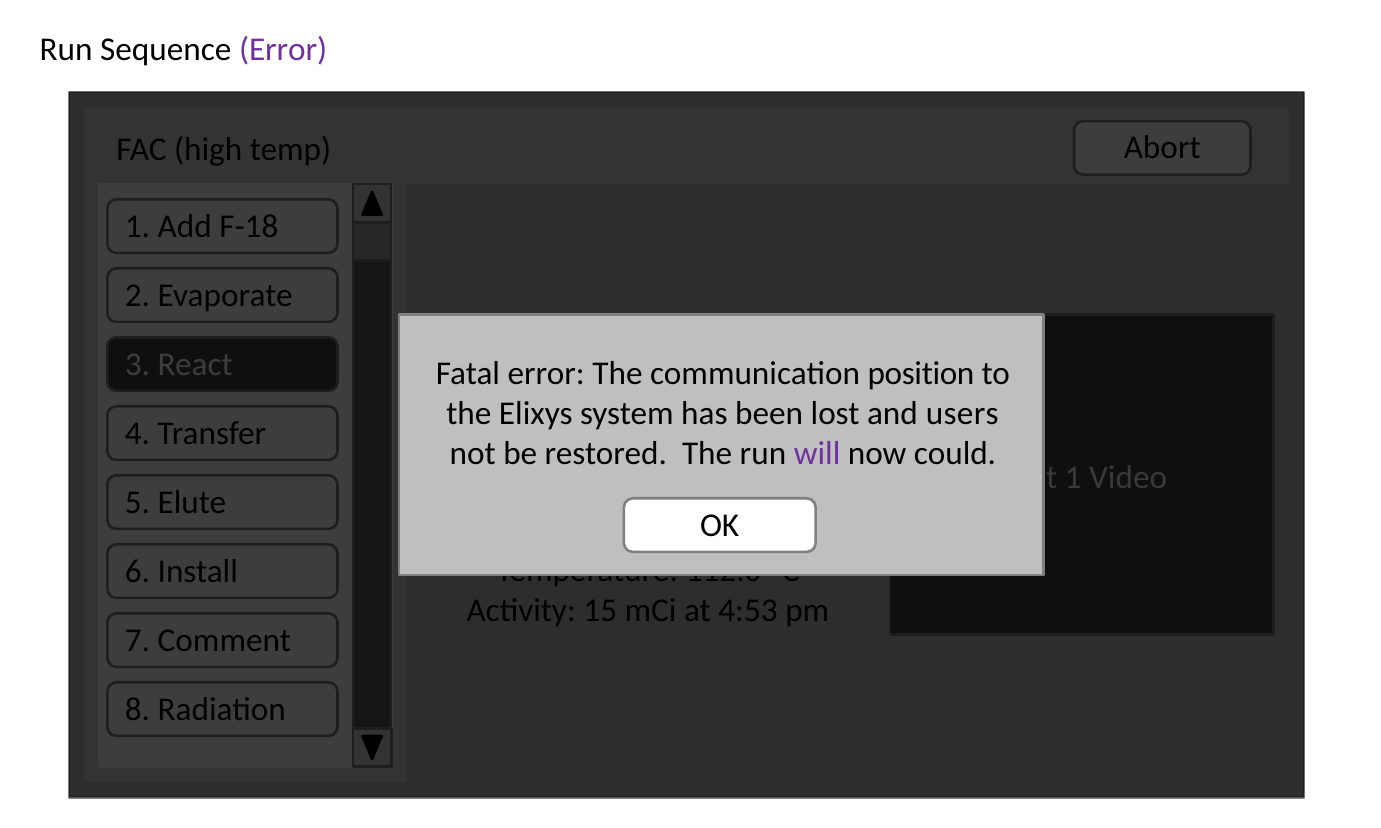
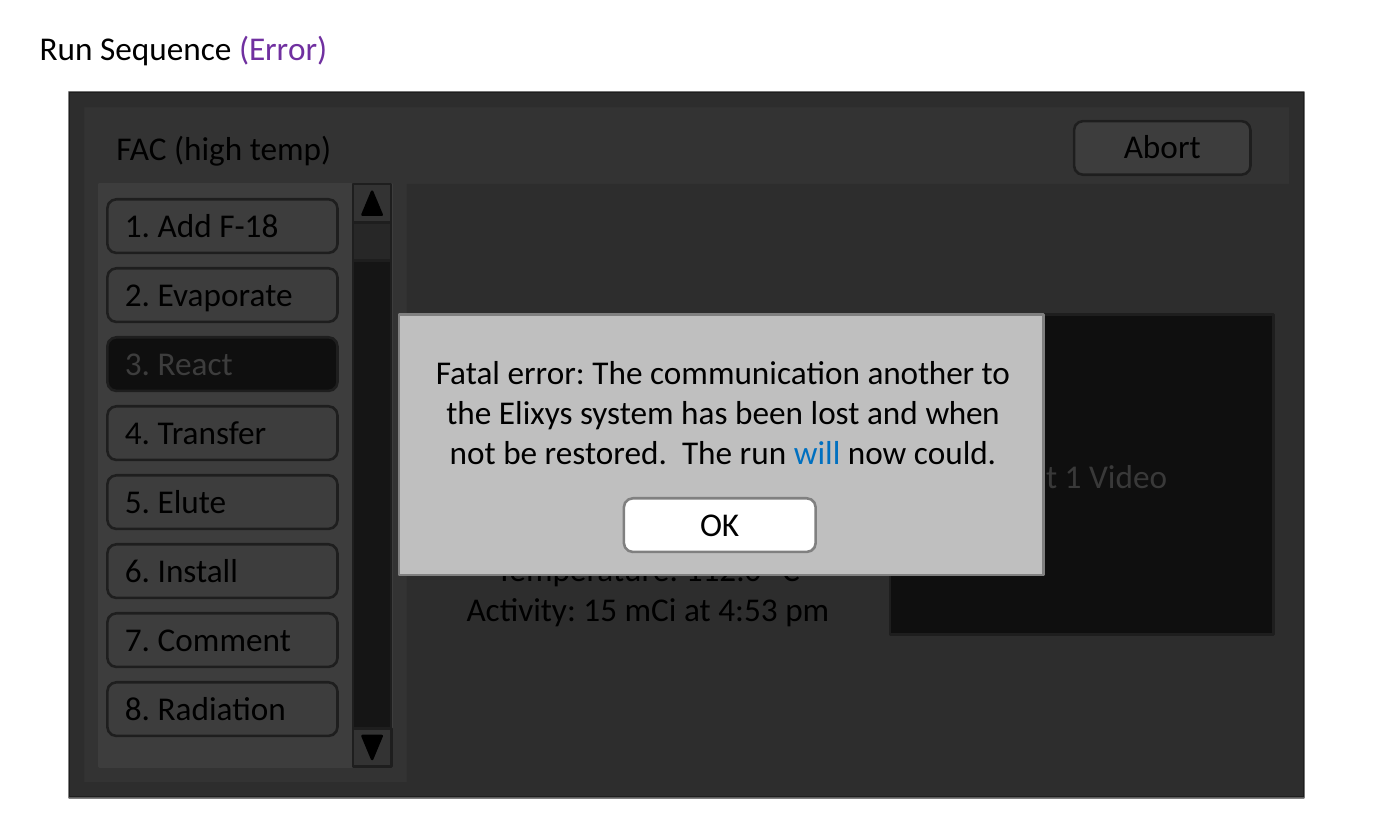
position: position -> another (921, 374)
users: users -> when (963, 414)
will colour: purple -> blue (817, 454)
